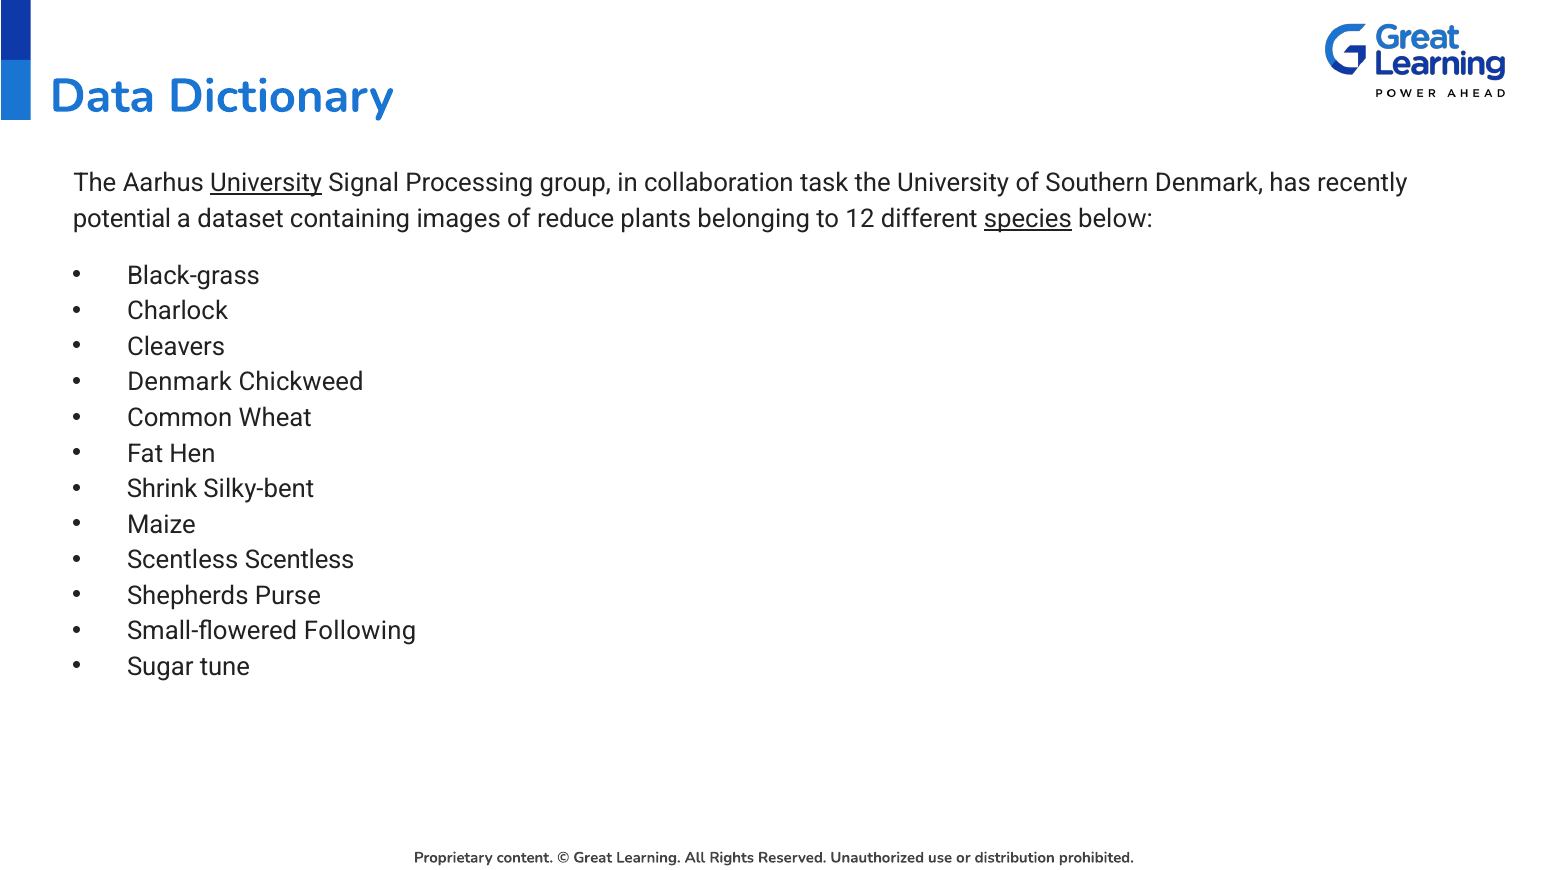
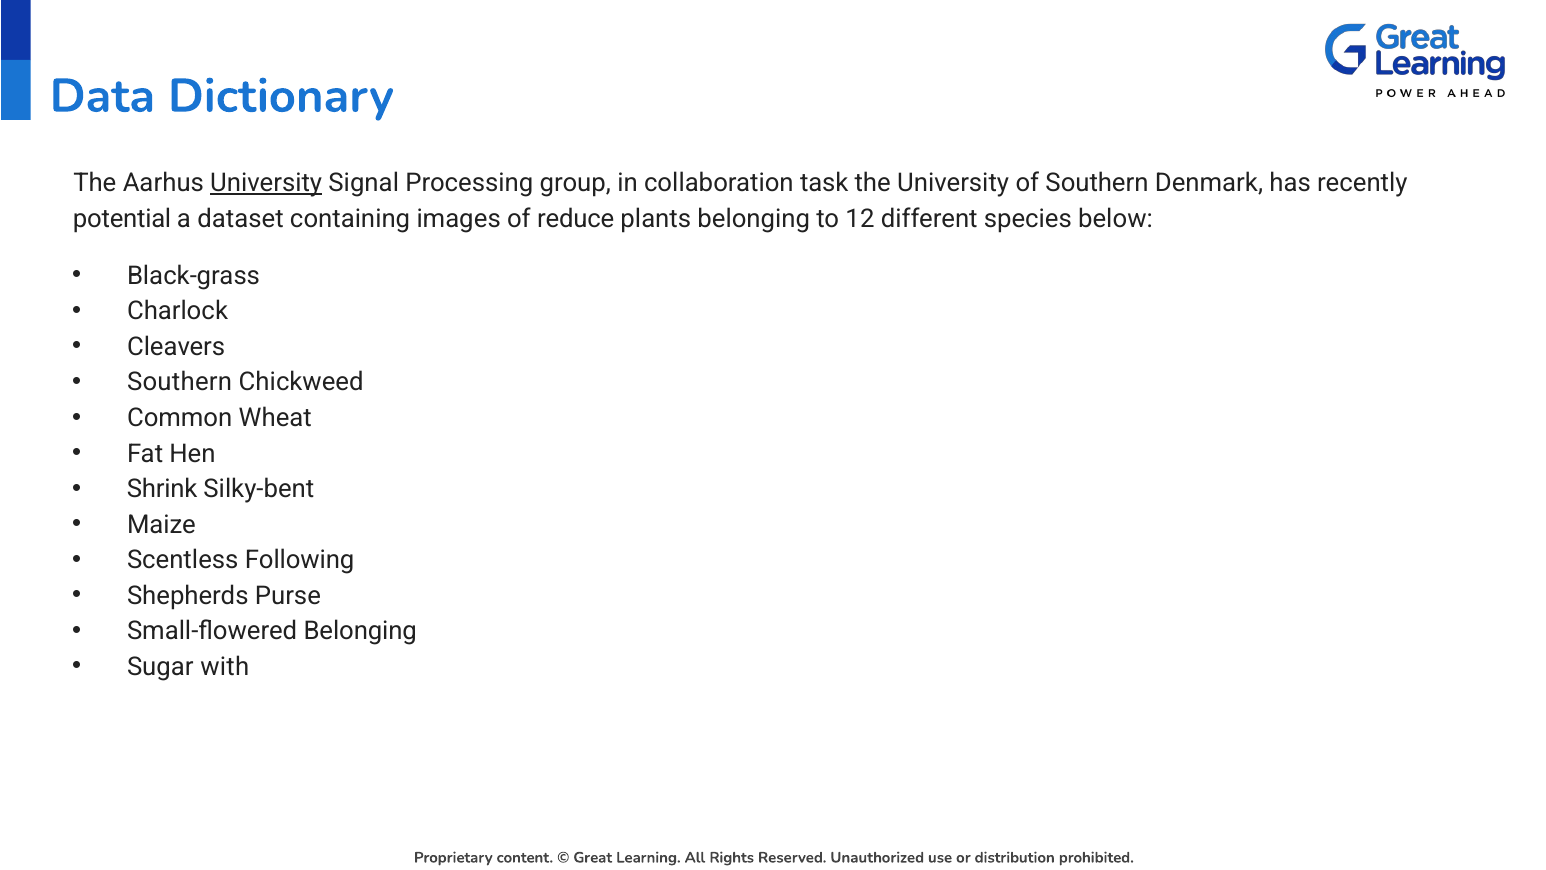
species underline: present -> none (1028, 219)
Denmark: Denmark -> Southern (180, 382)
Scentless Scentless: Scentless -> Following (300, 560)
Small-flowered Following: Following -> Belonging (360, 631)
tune: tune -> with (225, 667)
